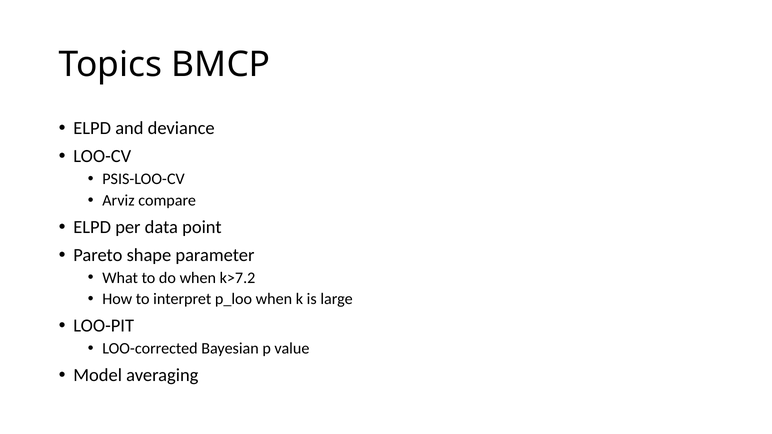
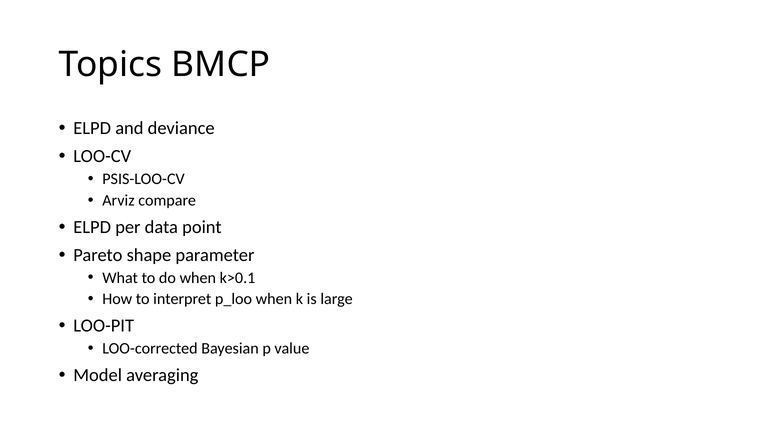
k>7.2: k>7.2 -> k>0.1 (238, 278)
